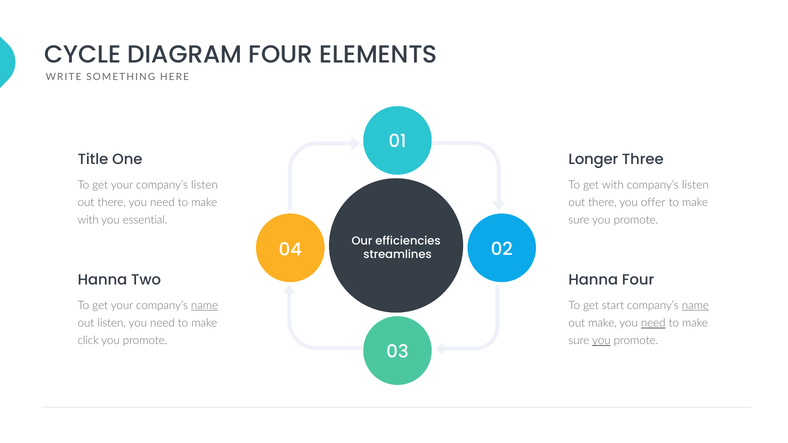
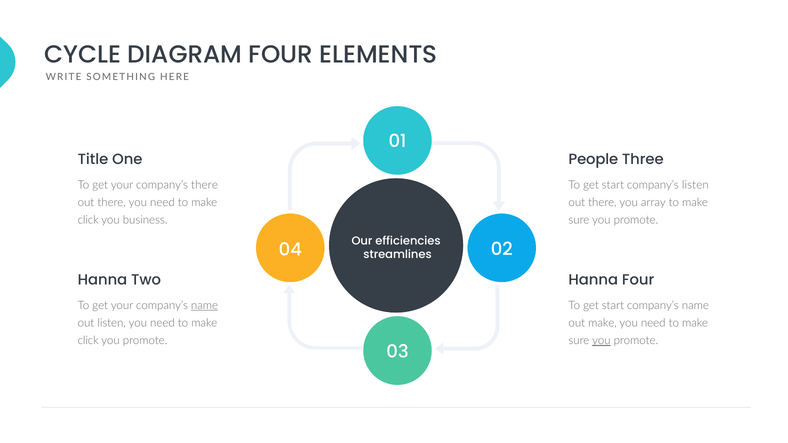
Longer: Longer -> People (593, 159)
your company’s listen: listen -> there (204, 185)
with: with -> start (613, 185)
offer: offer -> array (653, 203)
with: with -> click (88, 220)
essential: essential -> business (145, 220)
name underline: present -> none (695, 306)
need underline: present -> none (653, 323)
